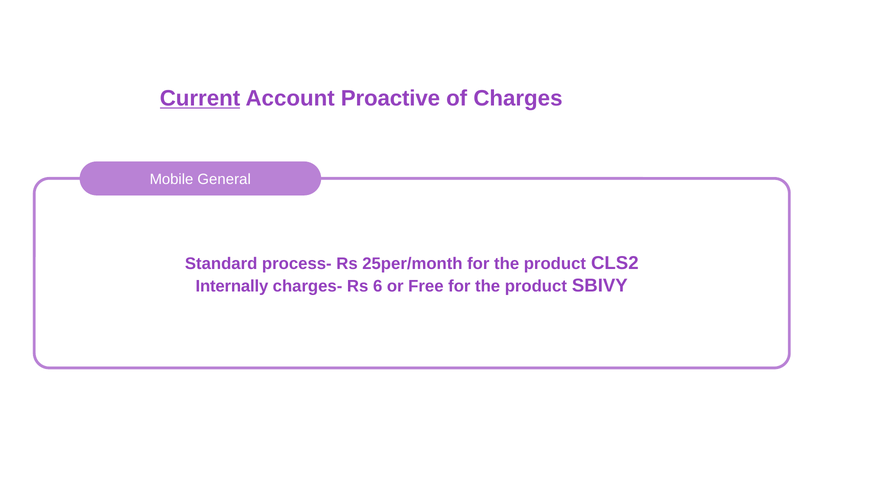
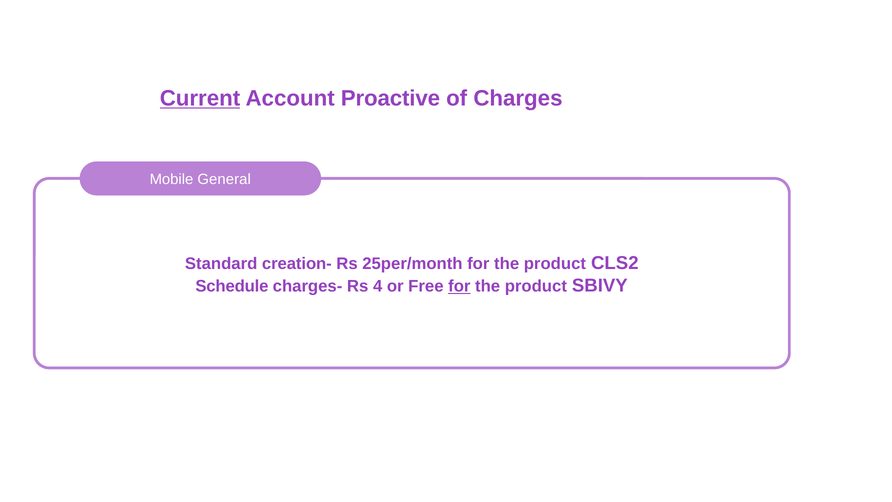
process-: process- -> creation- (297, 264)
Internally: Internally -> Schedule (232, 286)
6: 6 -> 4 (378, 286)
for underline: none -> present (459, 286)
